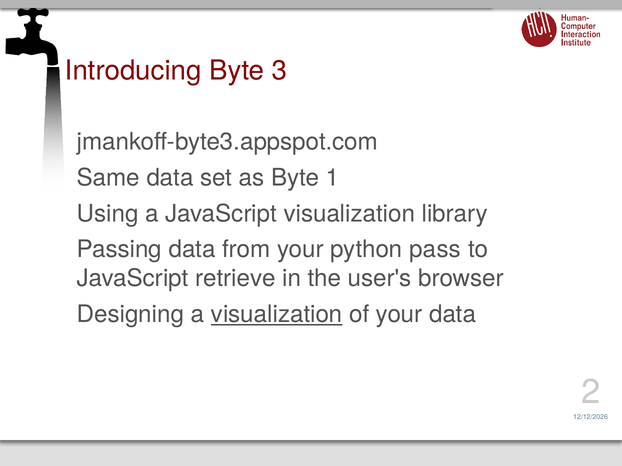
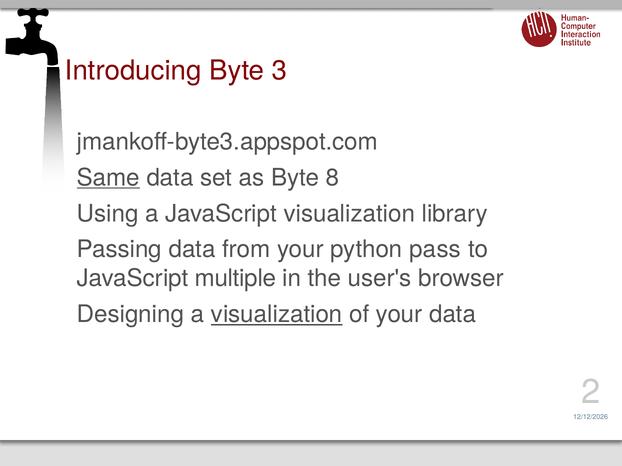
Same underline: none -> present (108, 178)
1: 1 -> 8 (332, 178)
retrieve: retrieve -> multiple (235, 279)
